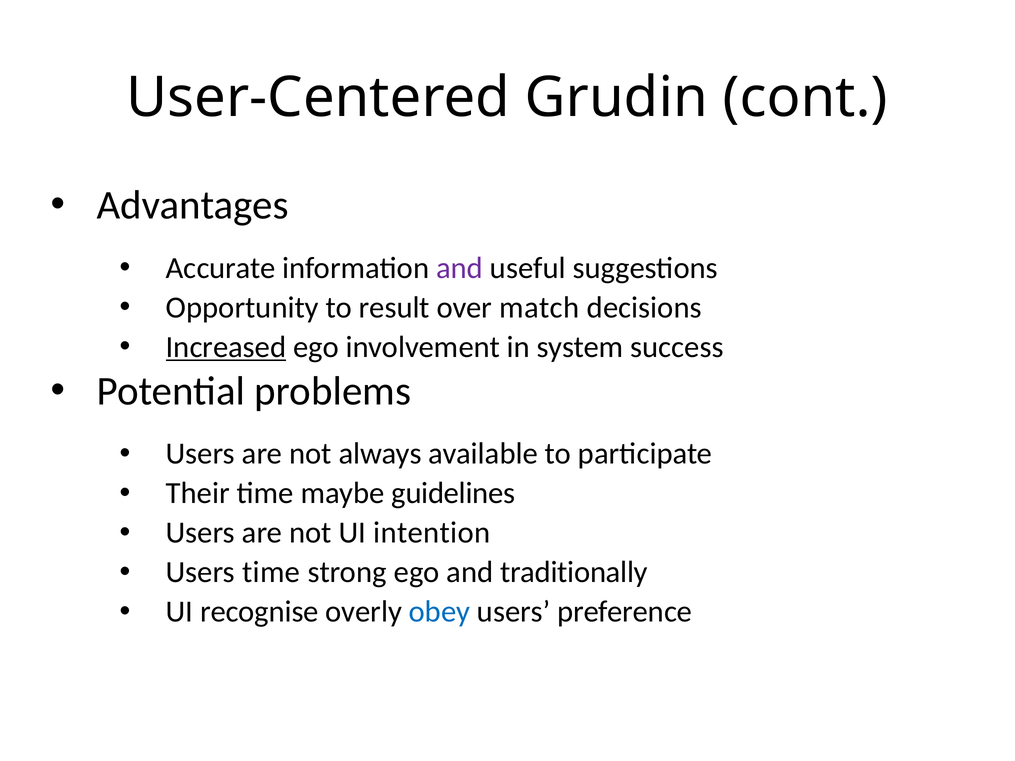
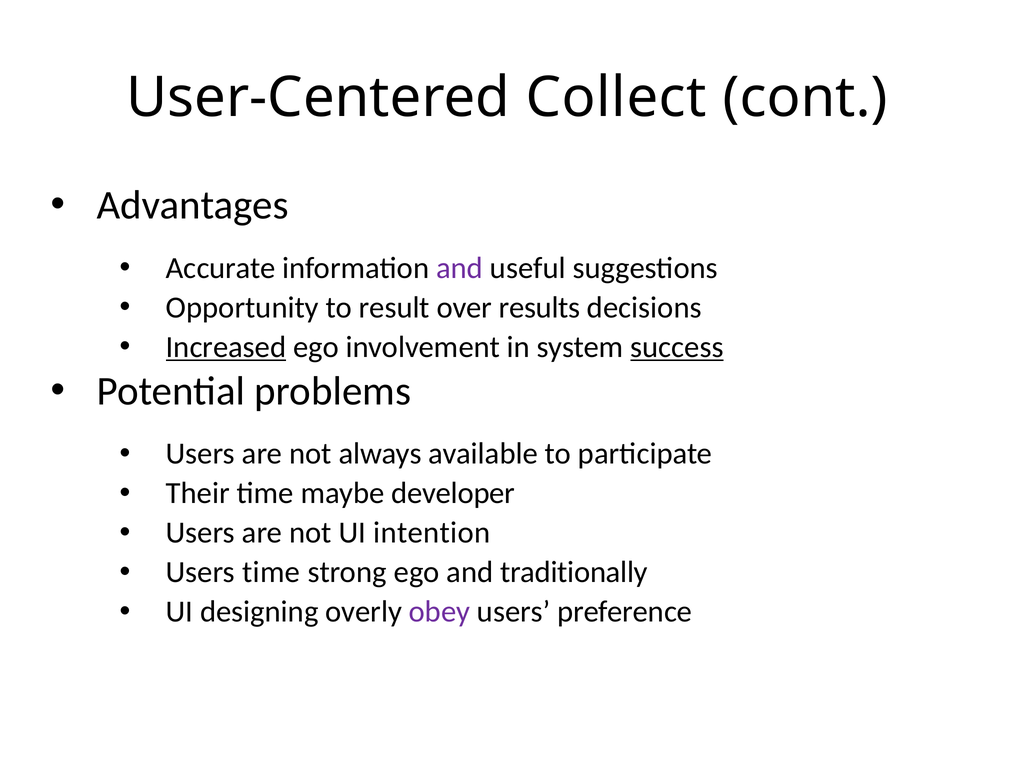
Grudin: Grudin -> Collect (616, 98)
match: match -> results (540, 308)
success underline: none -> present (677, 347)
guidelines: guidelines -> developer (453, 493)
recognise: recognise -> designing (259, 612)
obey colour: blue -> purple (439, 612)
